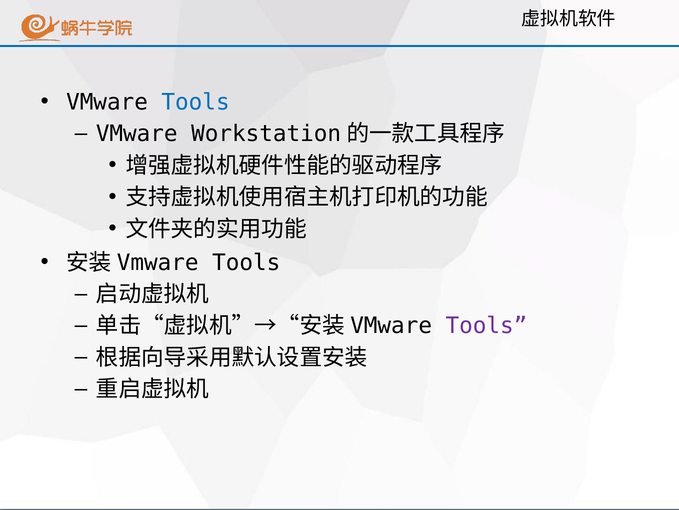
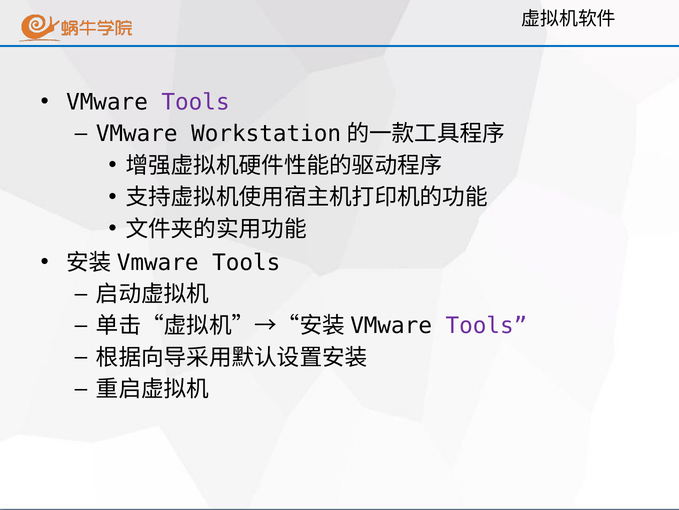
Tools colour: blue -> purple (196, 102)
